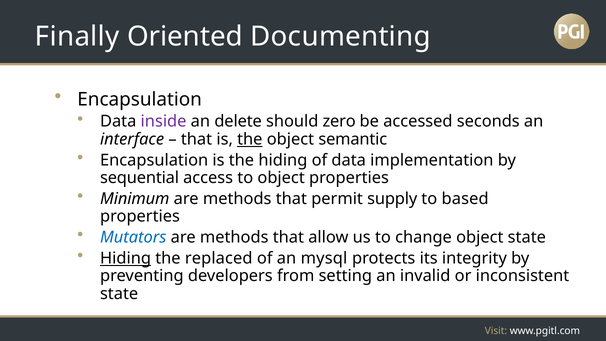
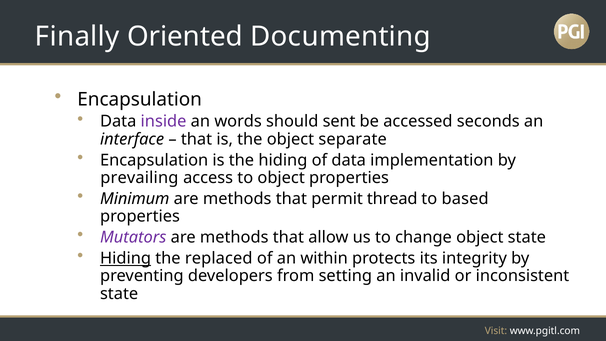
delete: delete -> words (238, 121)
zero: zero -> sent (339, 121)
the underline: present -> none (250, 139)
semantic: semantic -> separate (353, 139)
sequential: sequential -> prevailing (139, 178)
supply: supply -> thread (392, 199)
Mutators colour: blue -> purple (133, 237)
mysql: mysql -> within (324, 258)
